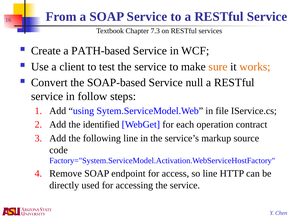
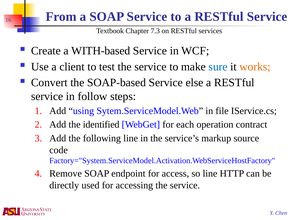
PATH-based: PATH-based -> WITH-based (101, 51)
sure colour: orange -> blue (218, 67)
null: null -> else (194, 83)
